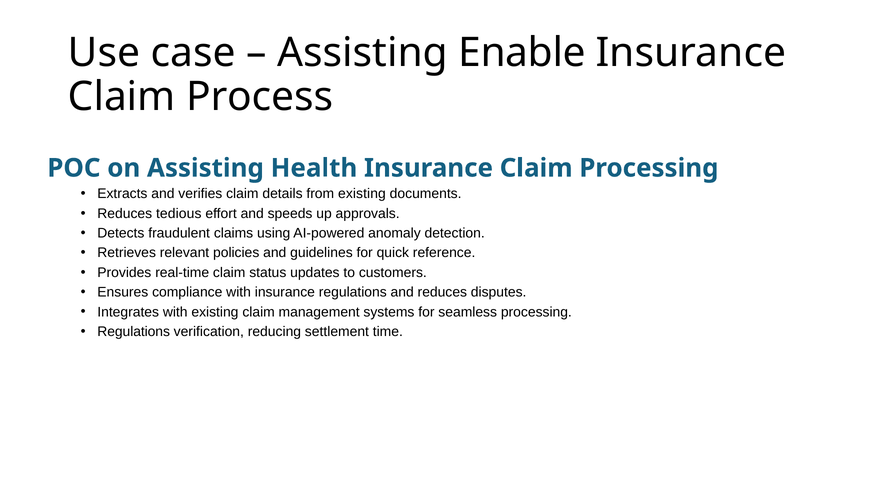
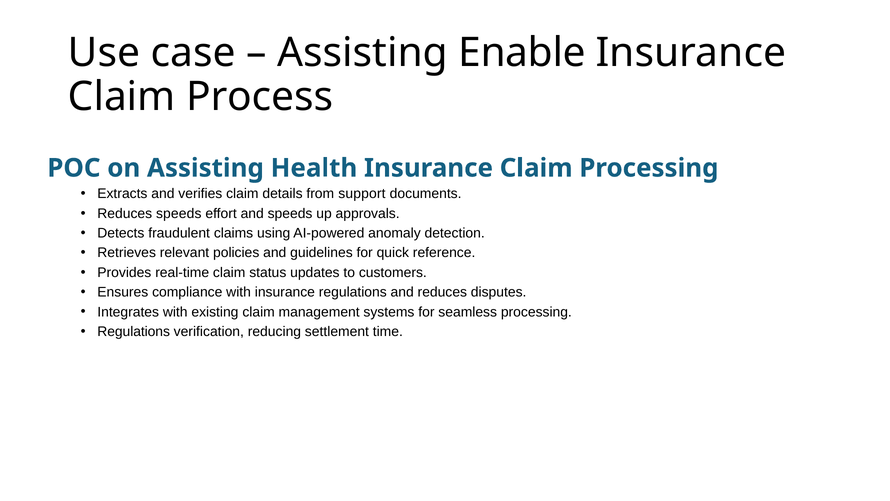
from existing: existing -> support (362, 194)
Reduces tedious: tedious -> speeds (179, 213)
